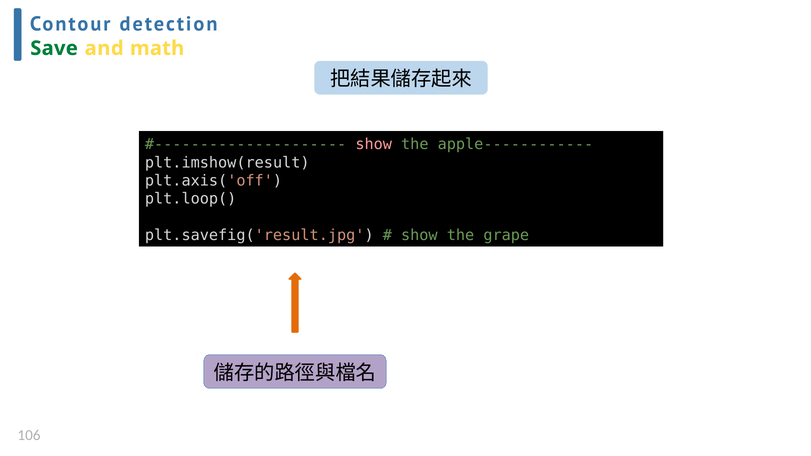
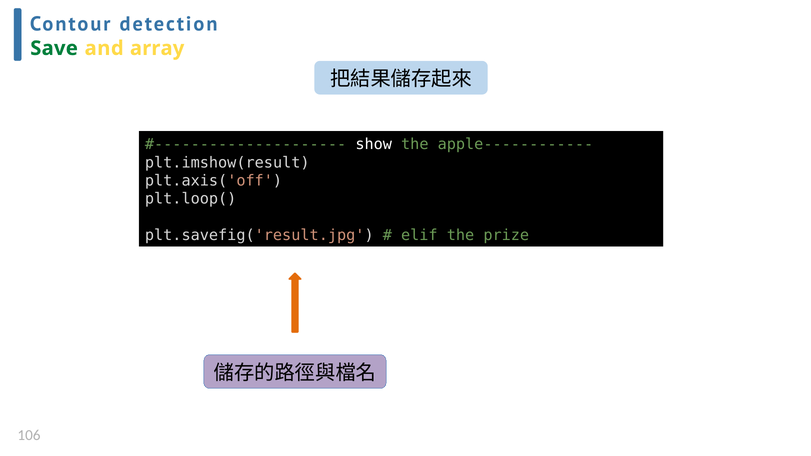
math: math -> array (157, 48)
show colour: pink -> white (374, 144)
show: show -> elif (419, 236)
grape: grape -> prize (506, 236)
